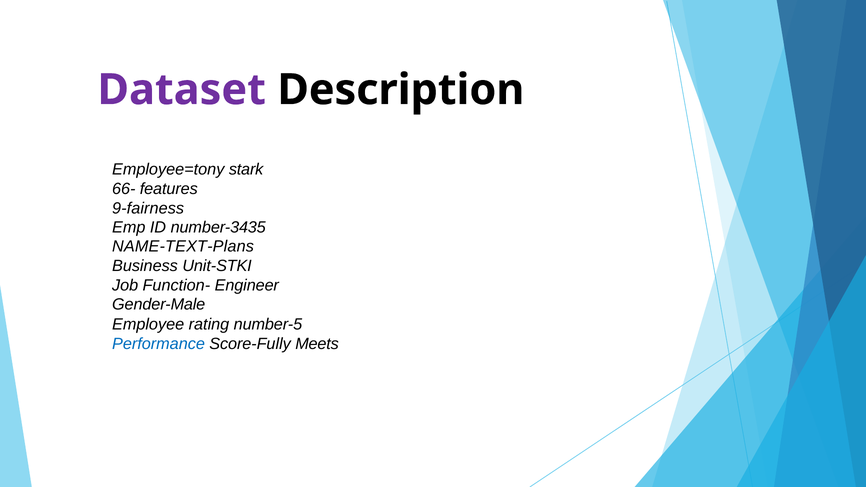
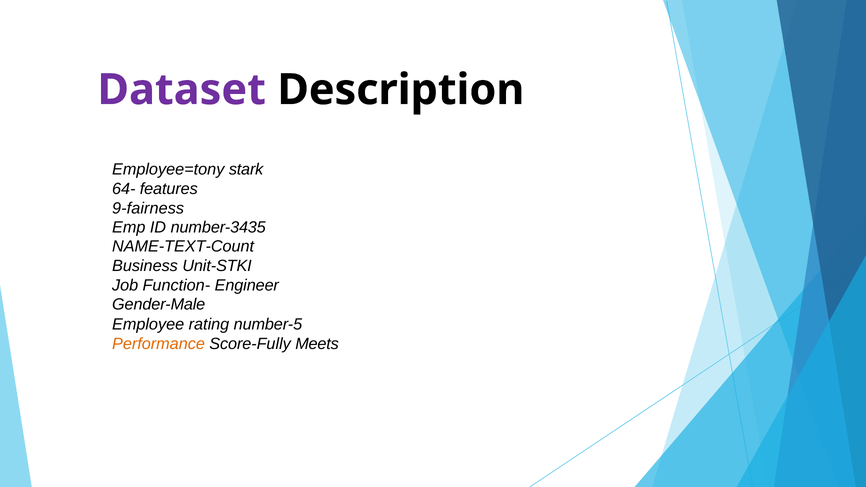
66-: 66- -> 64- (124, 189)
NAME-TEXT-Plans: NAME-TEXT-Plans -> NAME-TEXT-Count (183, 247)
Performance colour: blue -> orange (159, 344)
